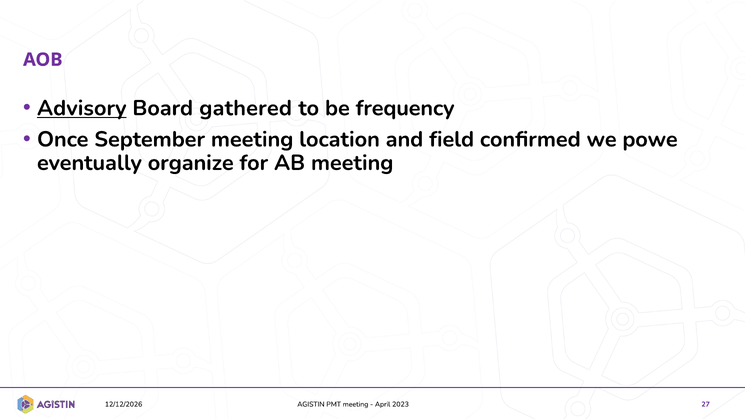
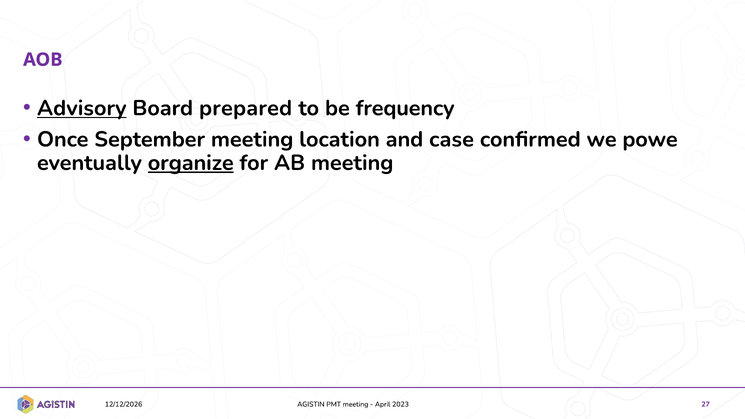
gathered: gathered -> prepared (246, 108)
field: field -> case (452, 139)
organize underline: none -> present (191, 163)
